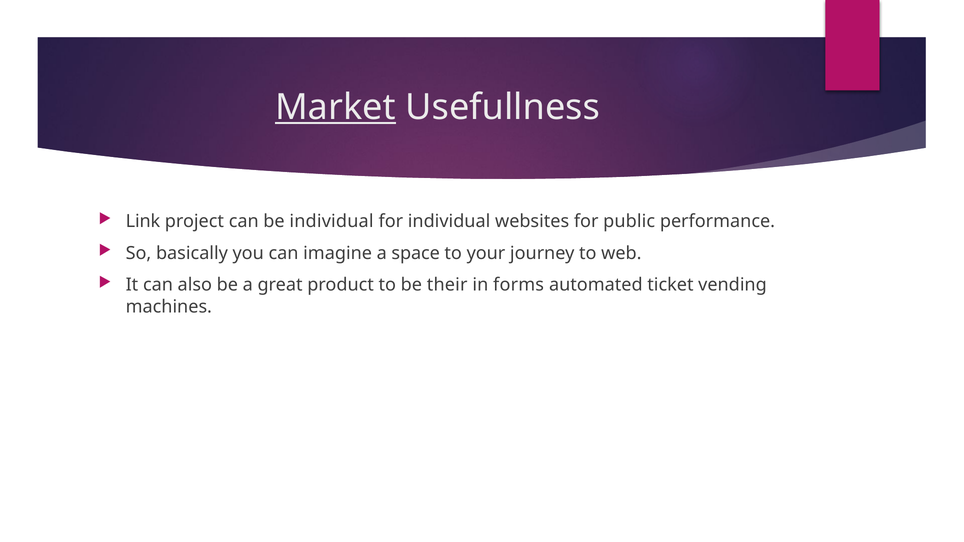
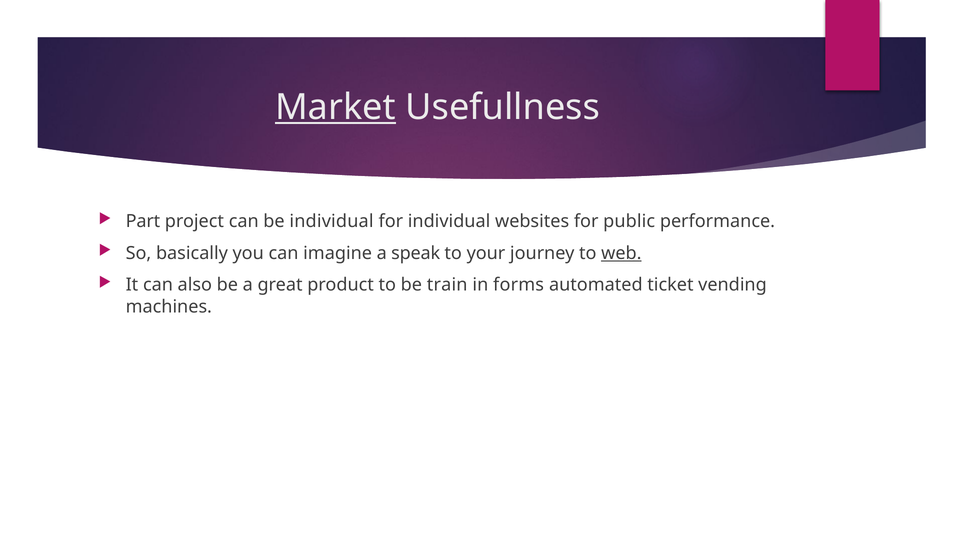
Link: Link -> Part (143, 222)
space: space -> speak (416, 253)
web underline: none -> present (621, 253)
their: their -> train (447, 285)
